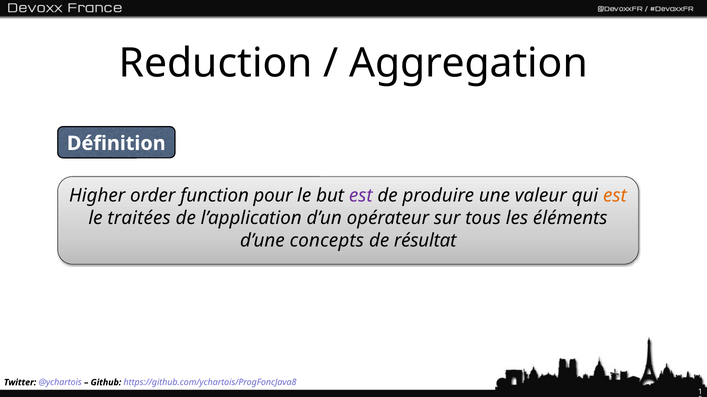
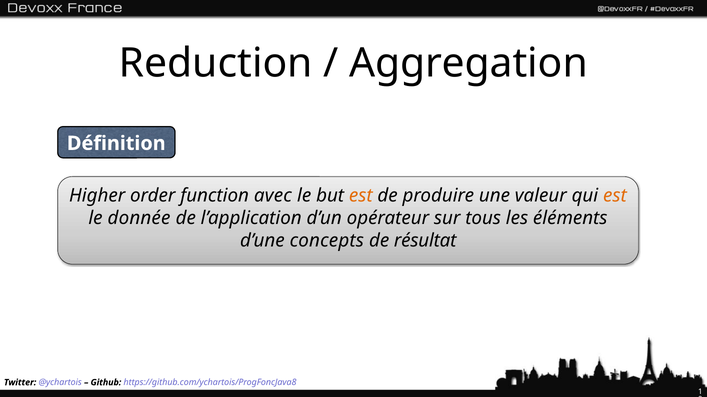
pour: pour -> avec (273, 196)
est colour: purple -> orange (361, 196)
traitées: traitées -> donnée (139, 218)
